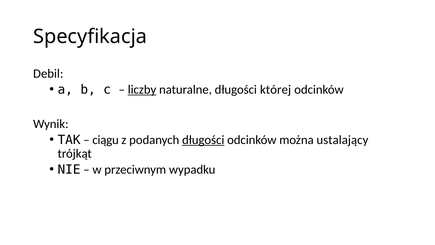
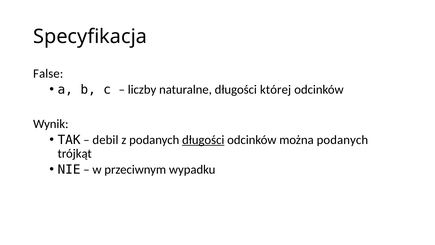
Debil: Debil -> False (48, 74)
liczby underline: present -> none (142, 90)
ciągu: ciągu -> debil (105, 140)
można ustalający: ustalający -> podanych (342, 140)
